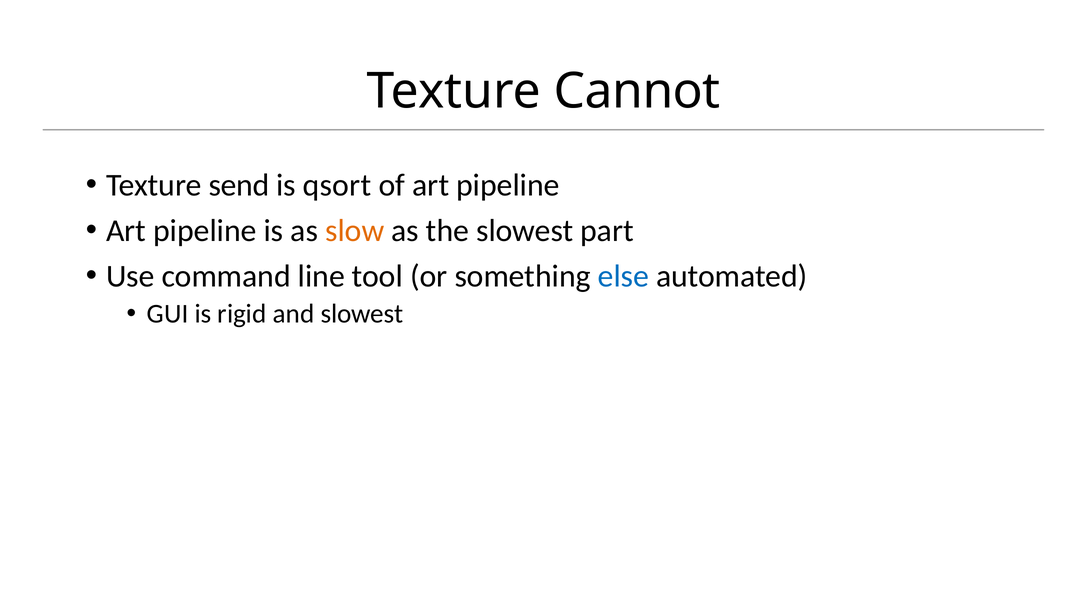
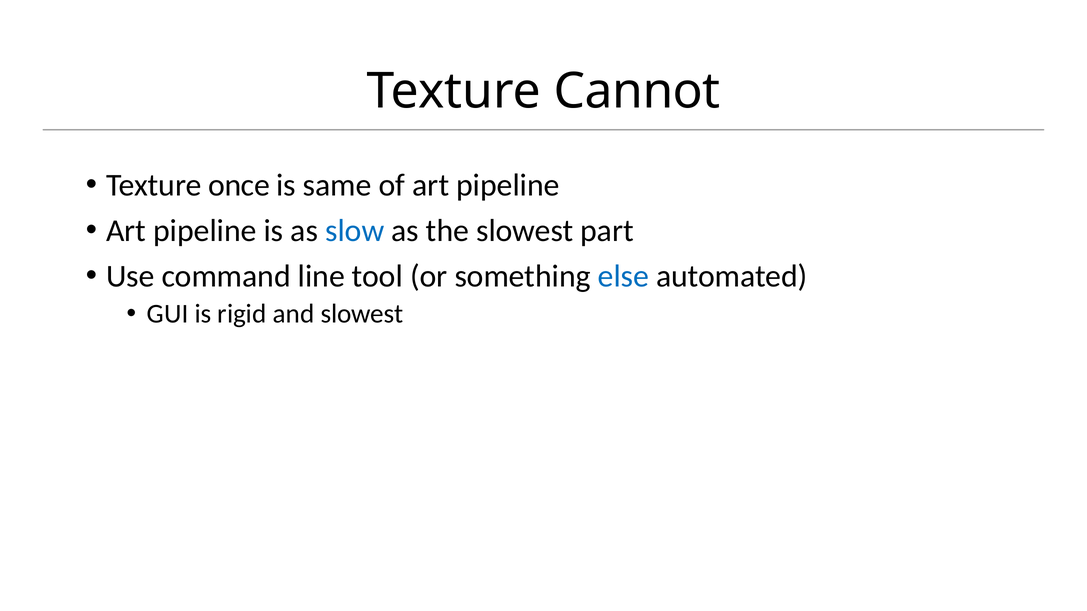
send: send -> once (239, 185)
qsort: qsort -> same (337, 185)
slow colour: orange -> blue (355, 231)
